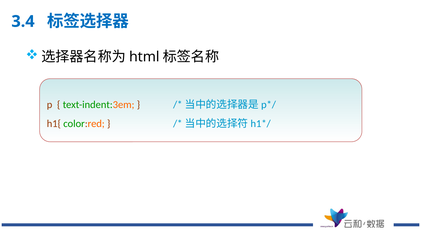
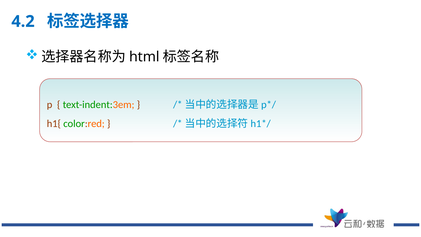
3.4: 3.4 -> 4.2 (23, 21)
